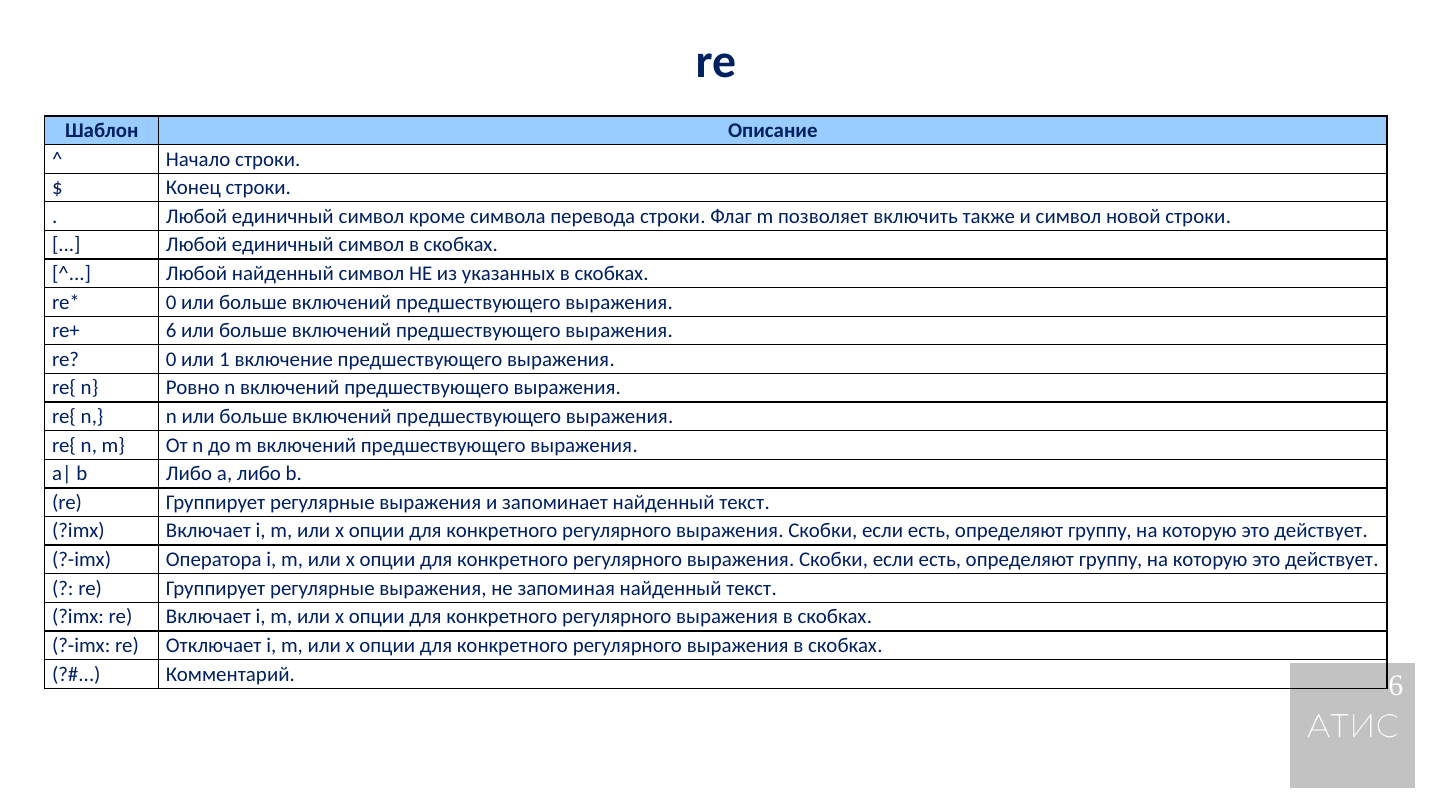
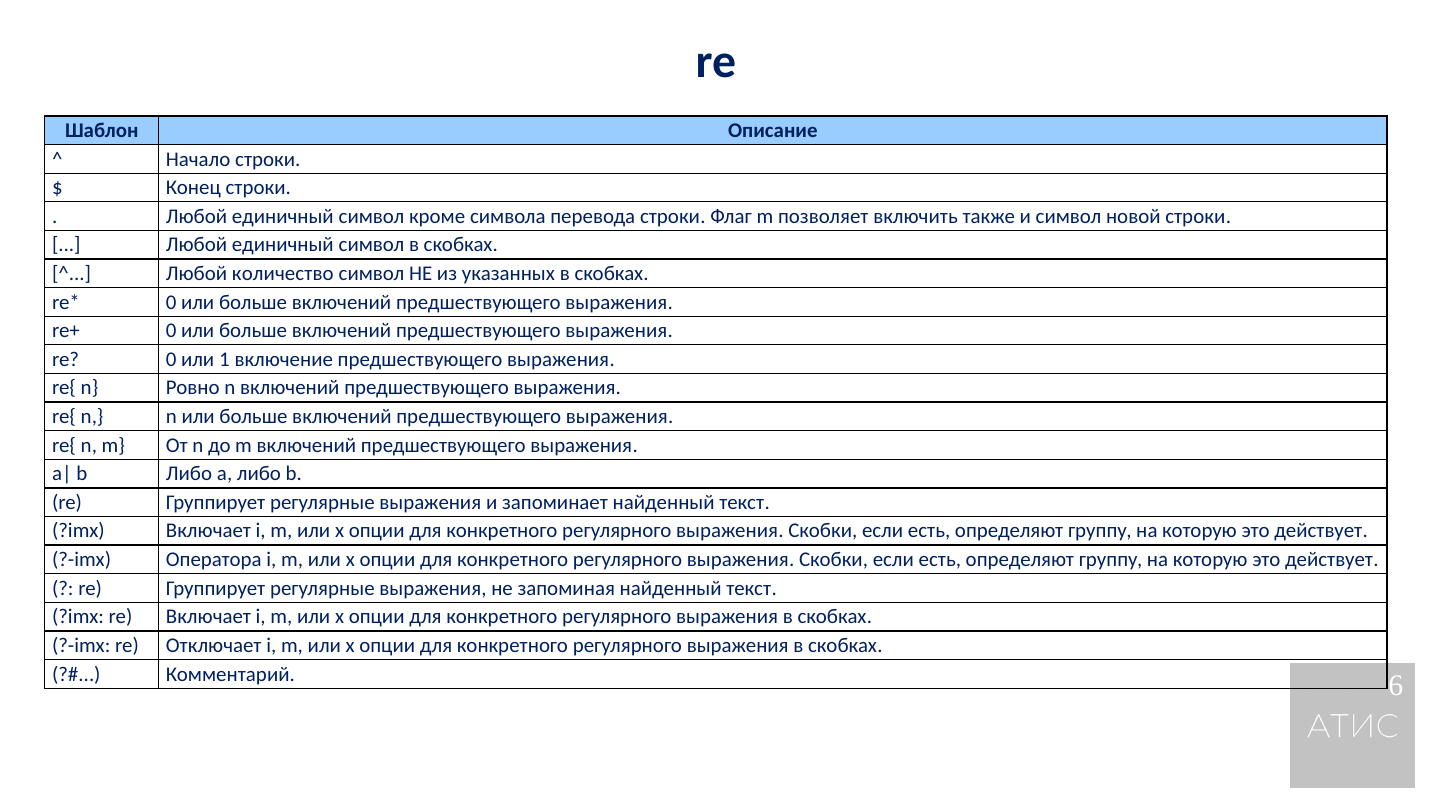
Любой найденный: найденный -> количество (283, 274)
re+ 6: 6 -> 0 (171, 331)
